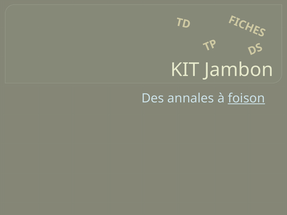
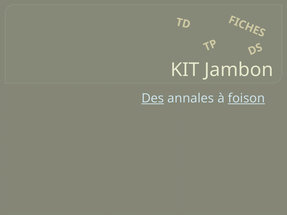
Des underline: none -> present (153, 98)
